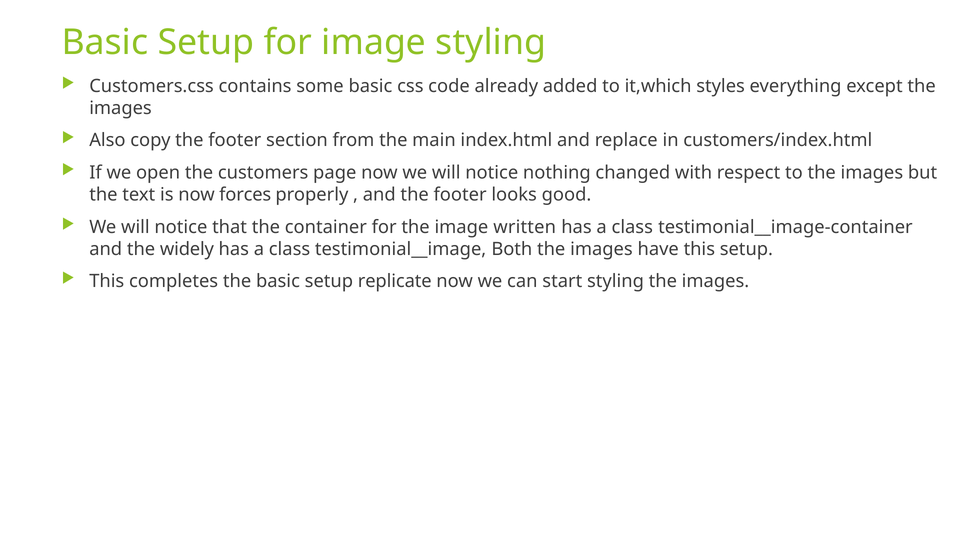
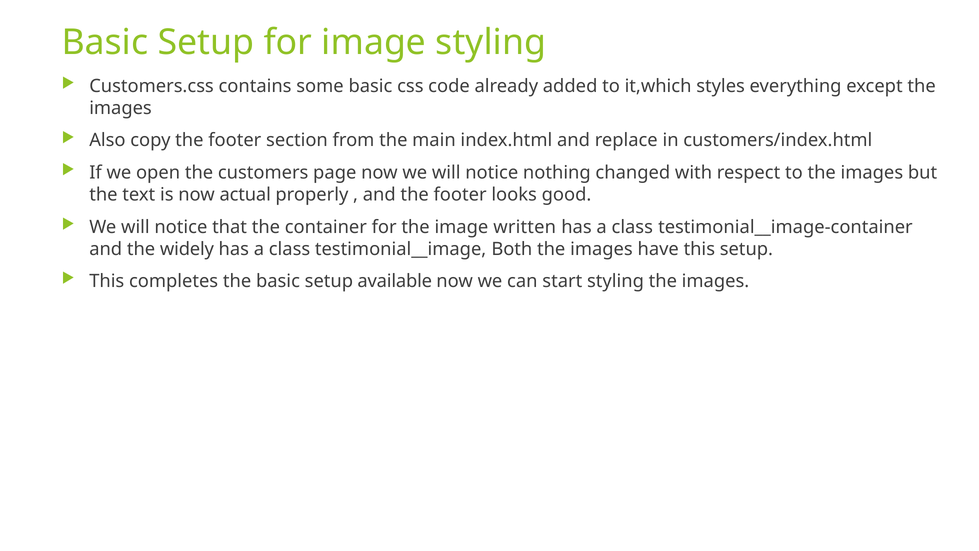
forces: forces -> actual (245, 195)
replicate: replicate -> available (395, 281)
